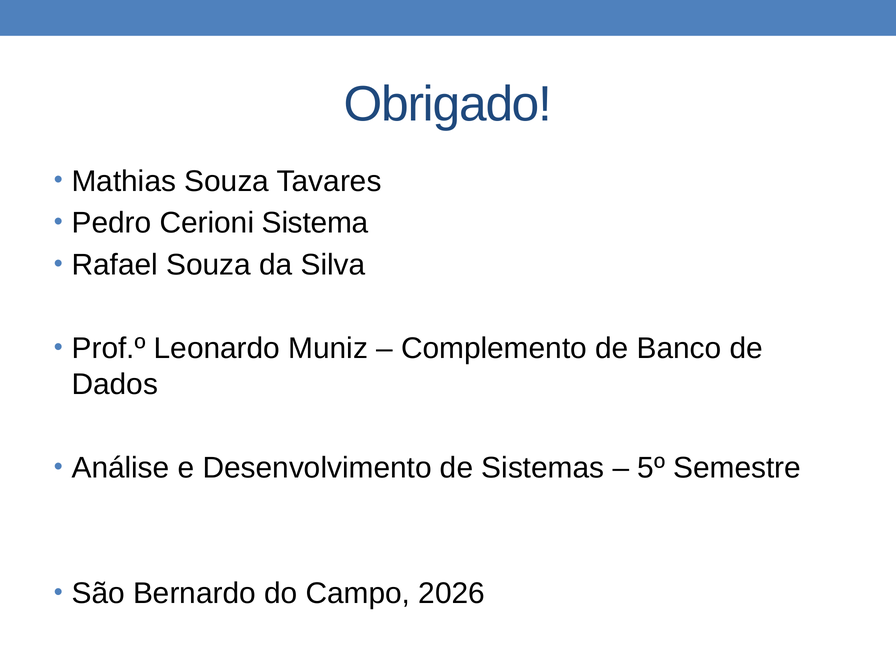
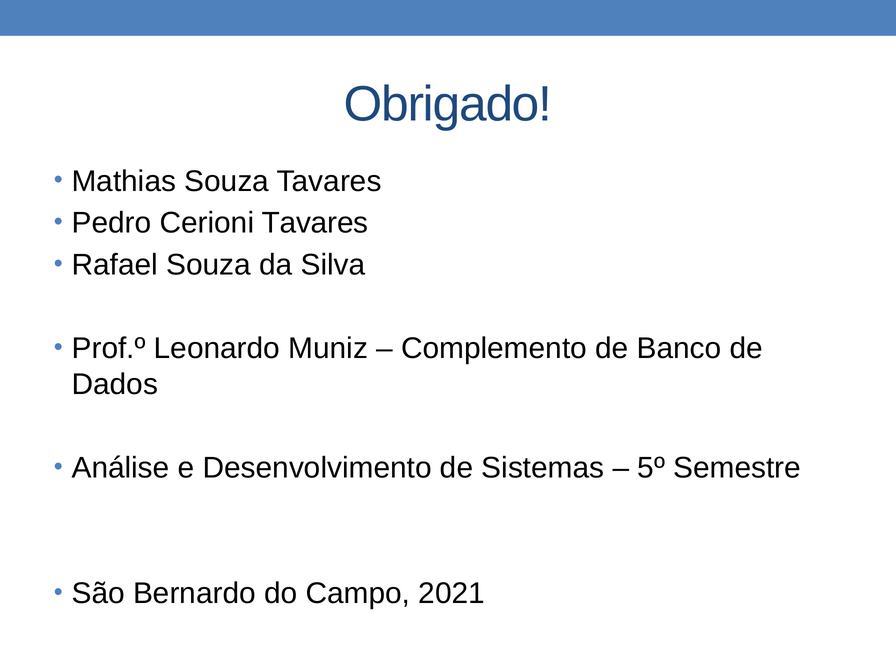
Cerioni Sistema: Sistema -> Tavares (315, 223)
2026: 2026 -> 2021 (452, 593)
